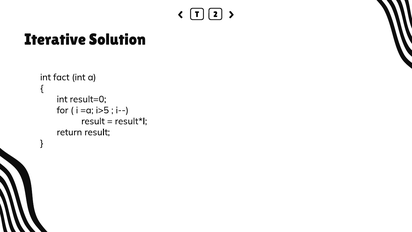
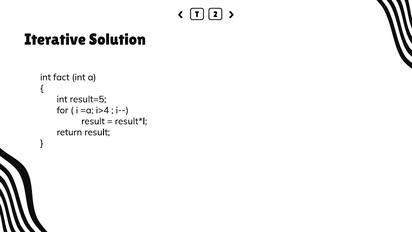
result=0: result=0 -> result=5 (88, 99)
i>5: i>5 -> i>4 (102, 110)
